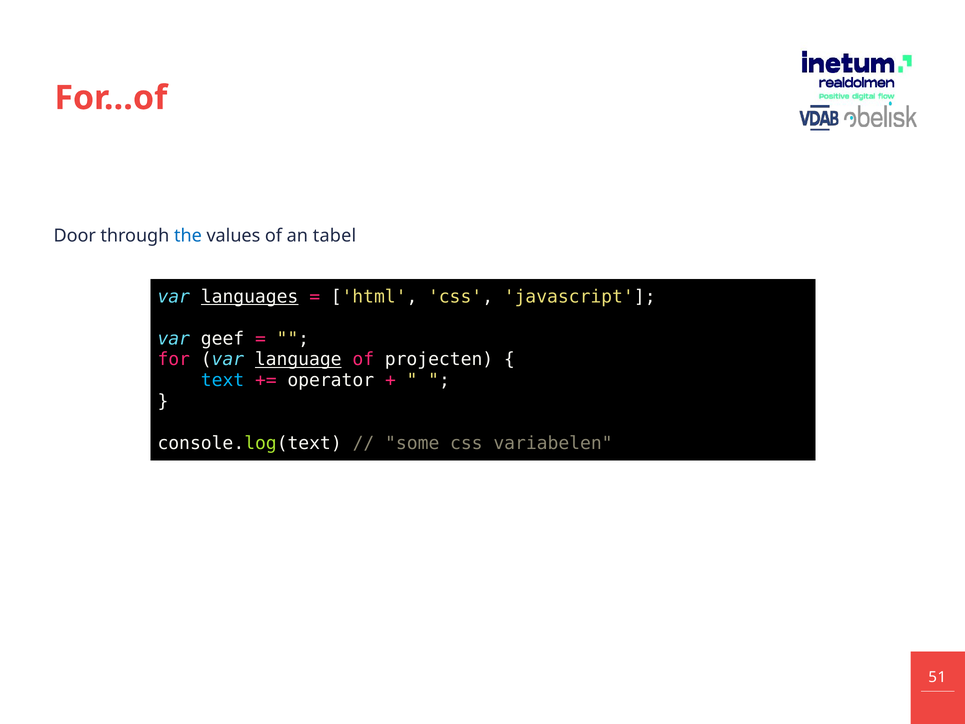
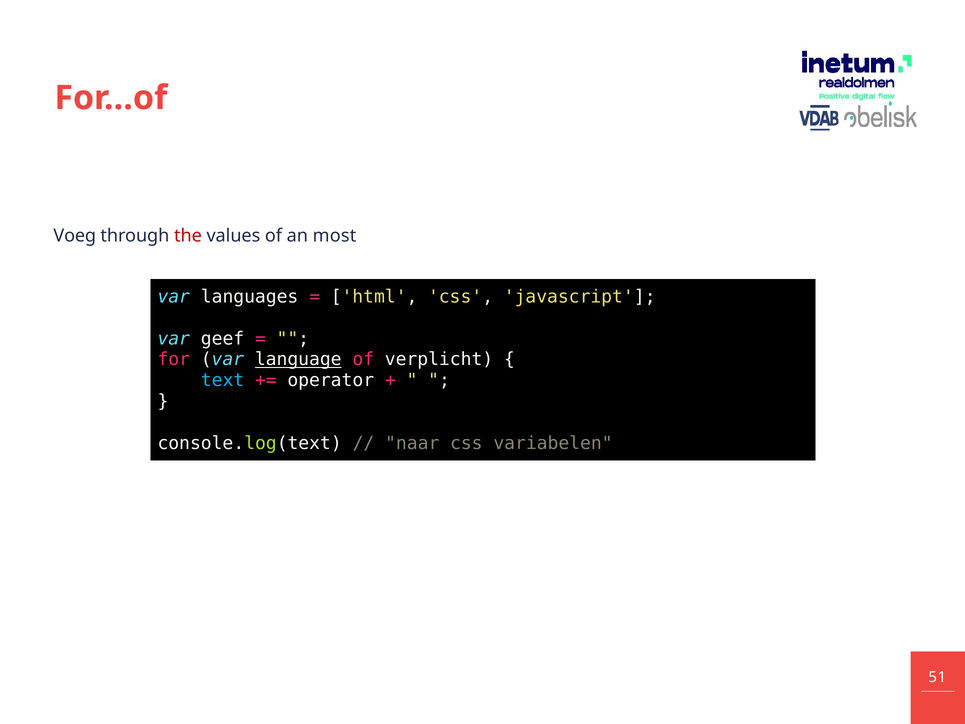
Door: Door -> Voeg (75, 236)
the colour: blue -> red (188, 236)
tabel: tabel -> most (335, 236)
languages underline: present -> none (250, 297)
projecten: projecten -> verplicht (439, 359)
some: some -> naar (412, 443)
